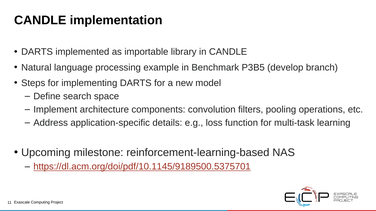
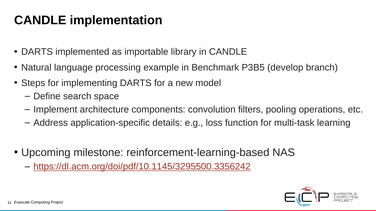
https://dl.acm.org/doi/pdf/10.1145/9189500.5375701: https://dl.acm.org/doi/pdf/10.1145/9189500.5375701 -> https://dl.acm.org/doi/pdf/10.1145/3295500.3356242 (142, 167)
